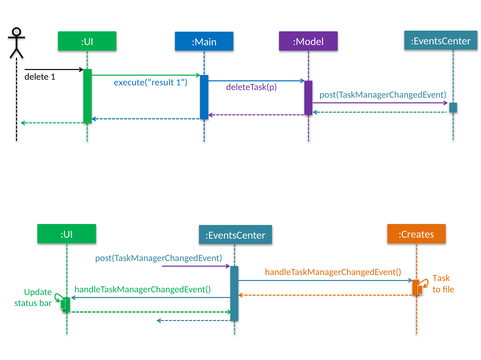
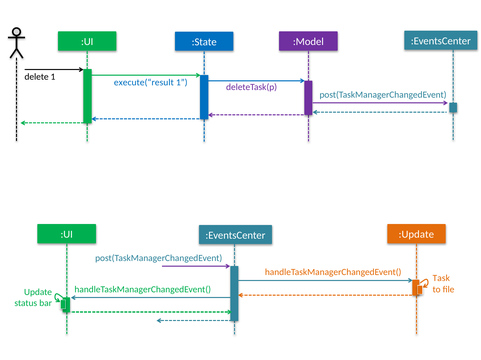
:Main: :Main -> :State (204, 42)
:Creates: :Creates -> :Update (416, 235)
